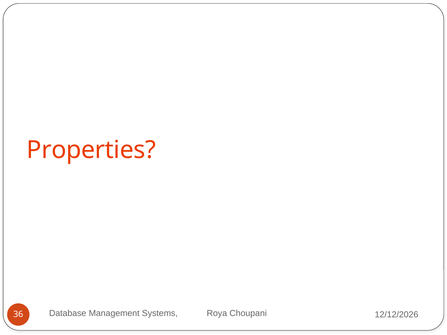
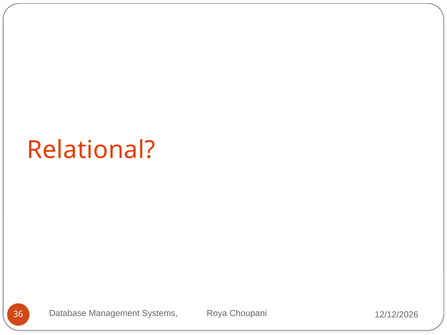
Properties: Properties -> Relational (91, 150)
